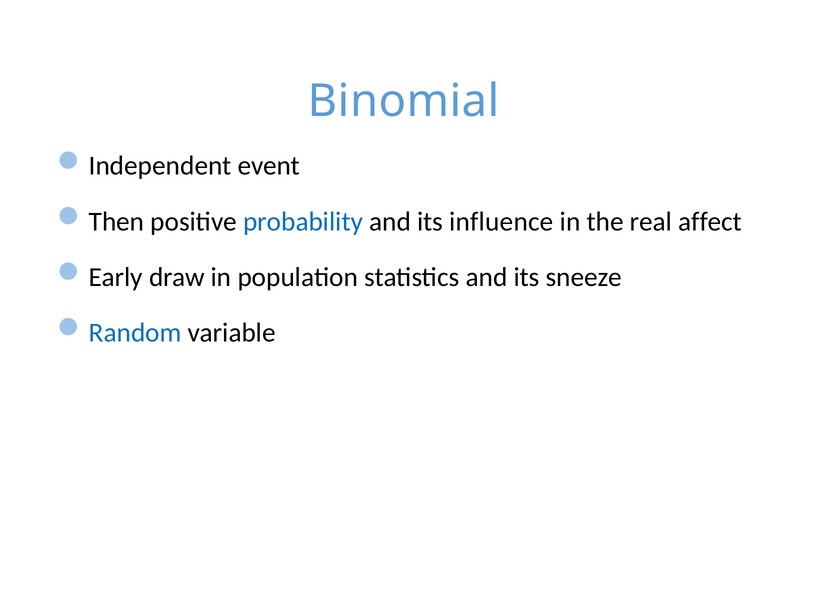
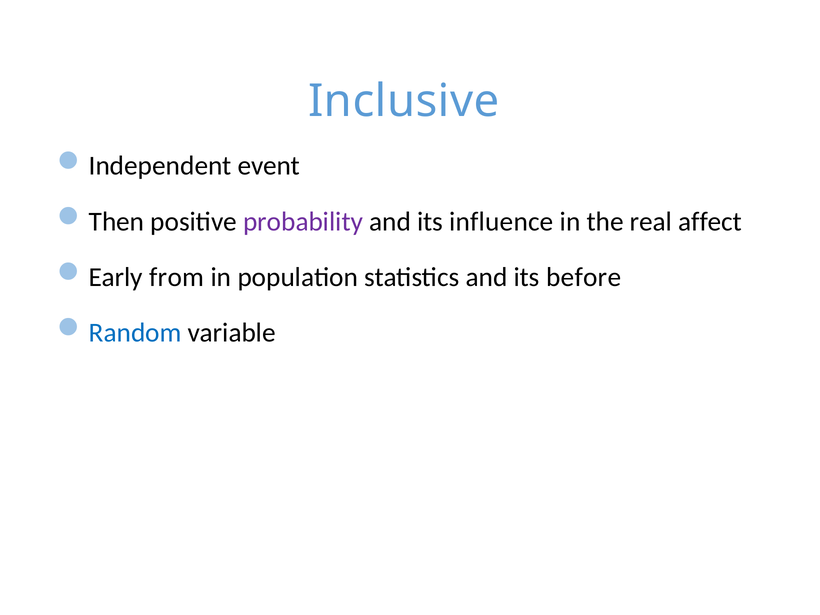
Binomial: Binomial -> Inclusive (404, 101)
probability colour: blue -> purple (303, 222)
draw: draw -> from (177, 277)
sneeze: sneeze -> before (584, 277)
